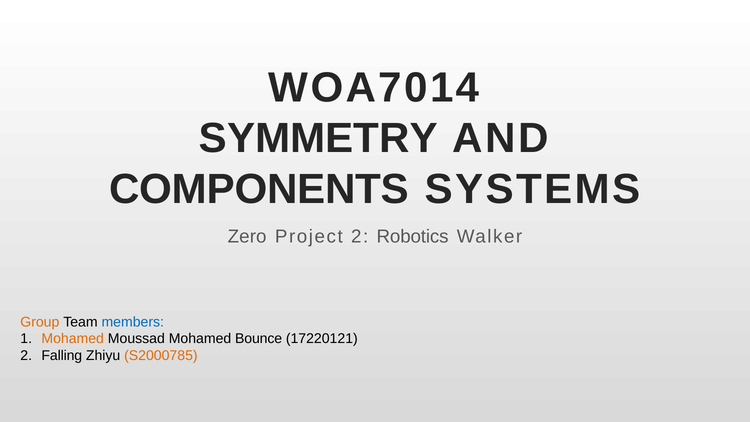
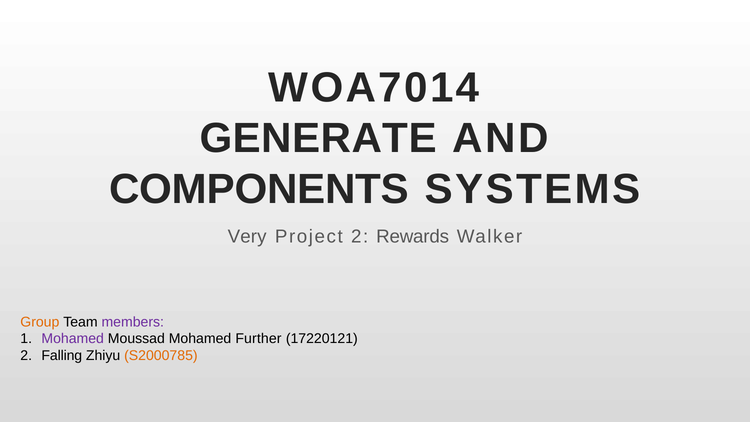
SYMMETRY: SYMMETRY -> GENERATE (318, 138)
Zero: Zero -> Very (247, 237)
Robotics: Robotics -> Rewards (413, 237)
members colour: blue -> purple (133, 322)
Mohamed colour: orange -> purple (73, 339)
Bounce: Bounce -> Further (258, 339)
